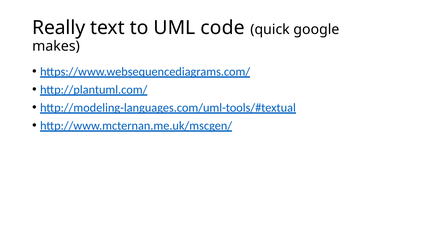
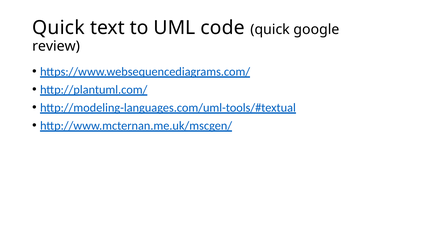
Really: Really -> Quick (59, 28)
makes: makes -> review (56, 46)
